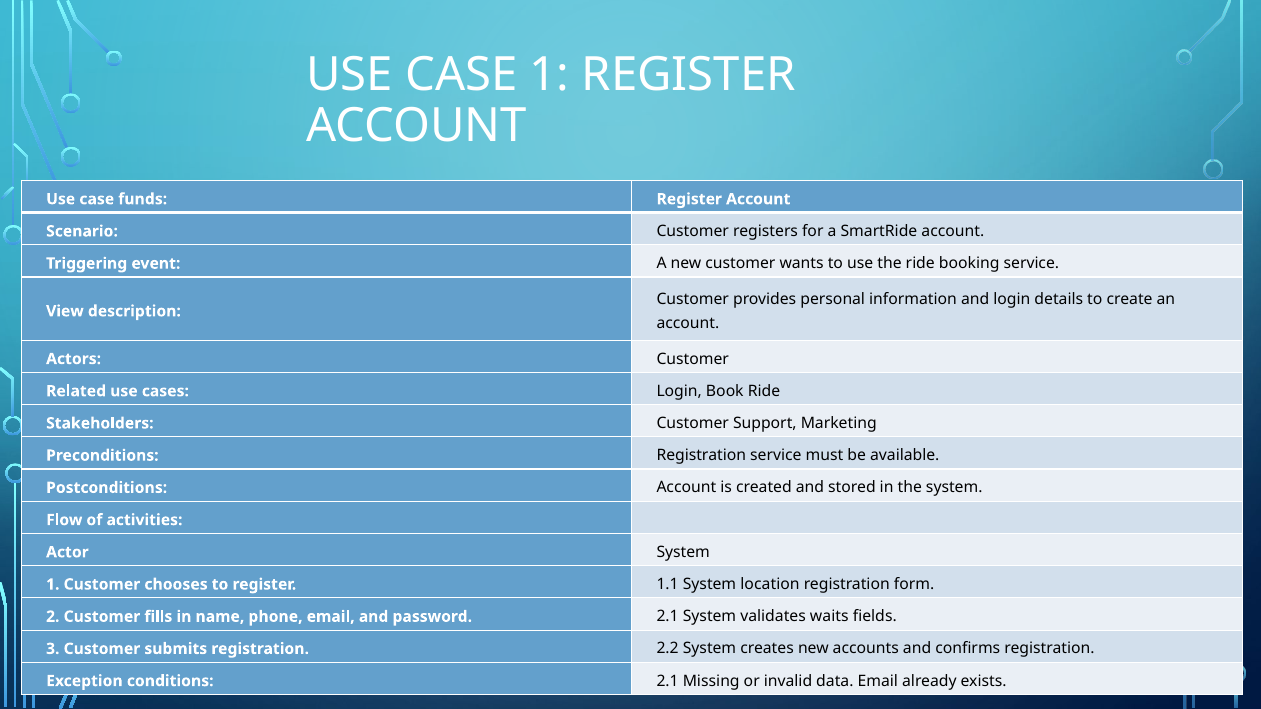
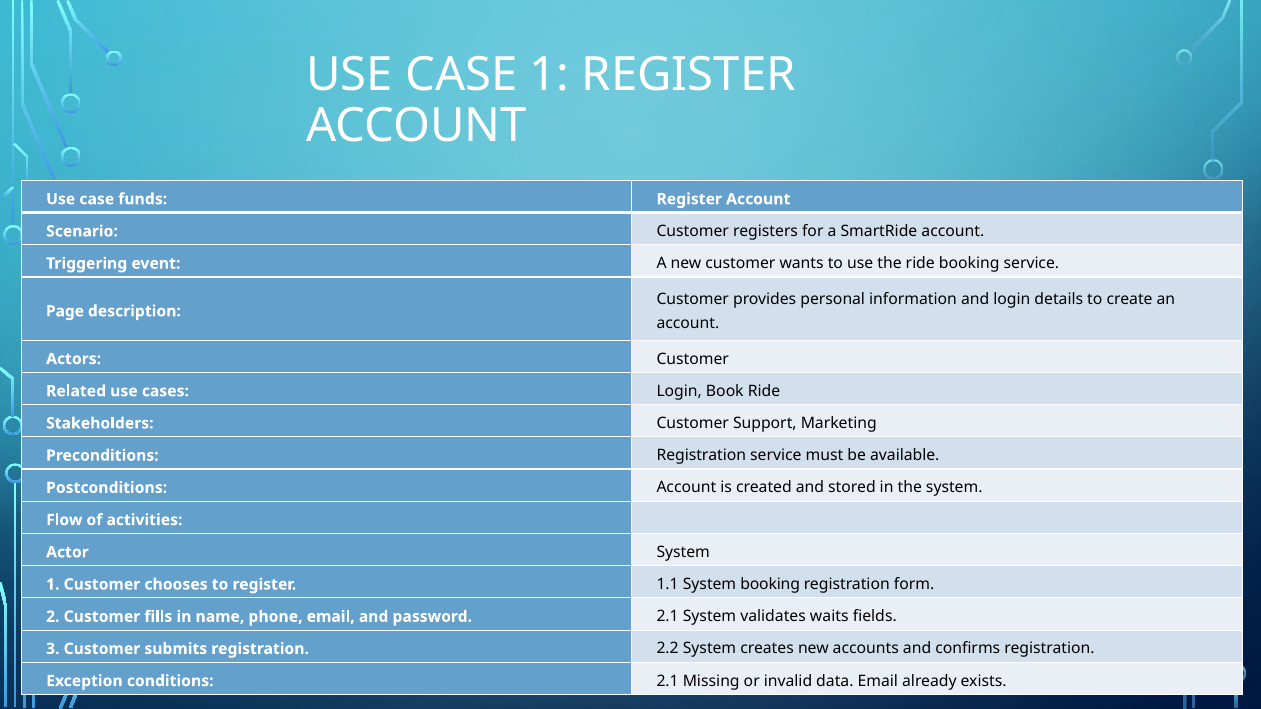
View: View -> Page (65, 311)
System location: location -> booking (770, 585)
